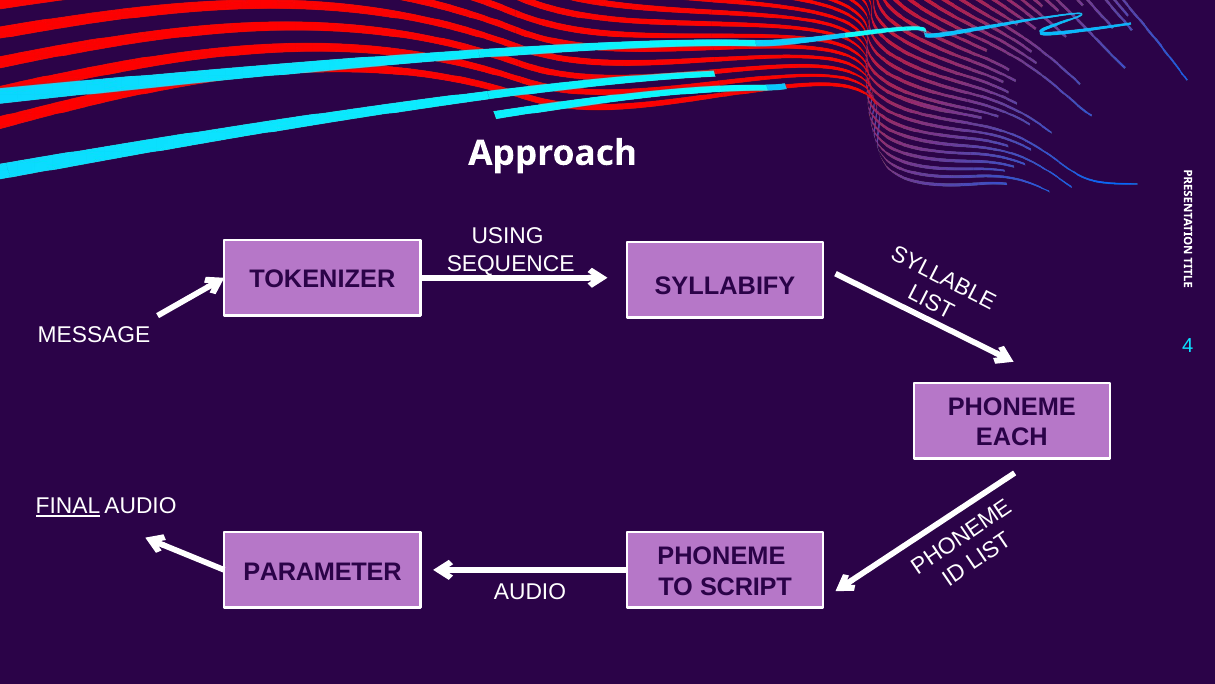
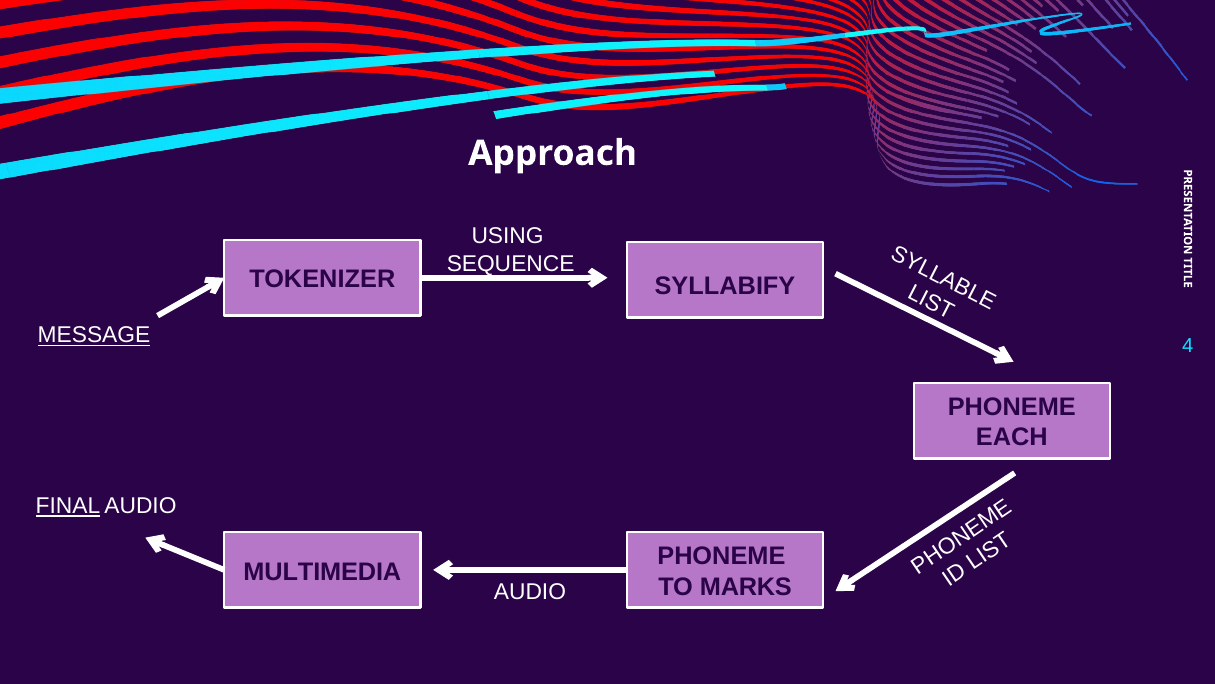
MESSAGE underline: none -> present (94, 335)
PARAMETER: PARAMETER -> MULTIMEDIA (322, 571)
SCRIPT: SCRIPT -> MARKS (746, 586)
